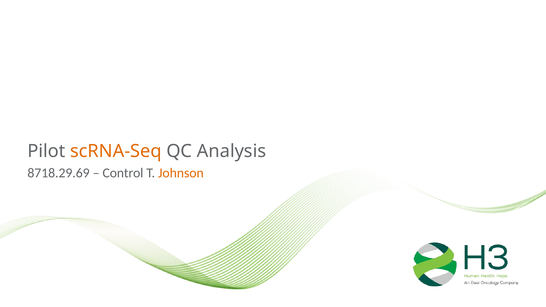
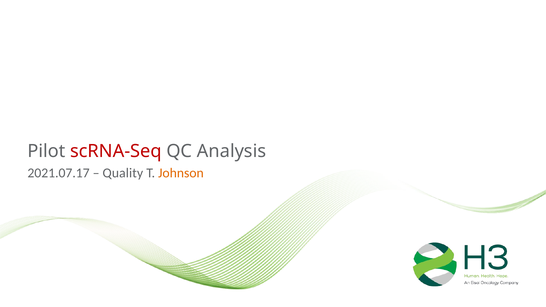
scRNA-Seq colour: orange -> red (116, 151)
8718.29.69: 8718.29.69 -> 2021.07.17 (59, 173)
Control: Control -> Quality (123, 173)
